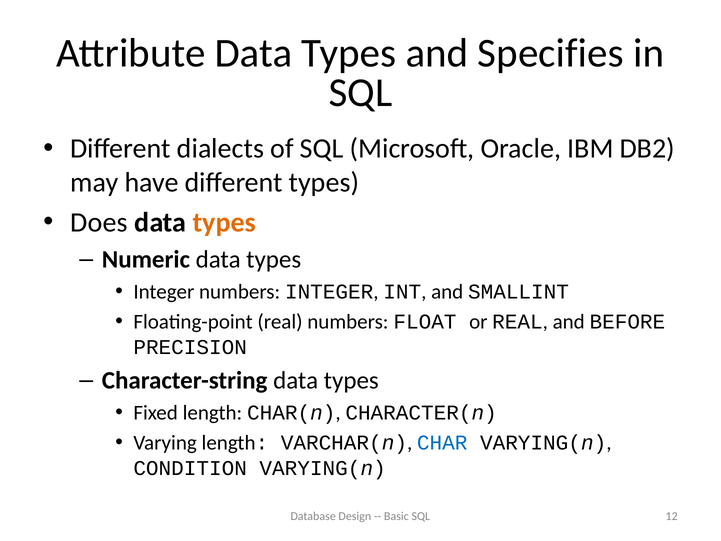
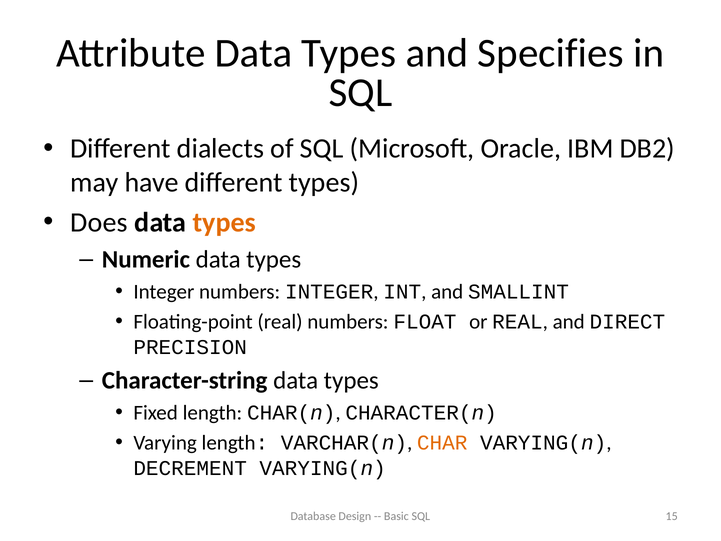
BEFORE: BEFORE -> DIRECT (627, 322)
CHAR colour: blue -> orange (442, 443)
CONDITION: CONDITION -> DECREMENT (190, 468)
12: 12 -> 15 (672, 516)
